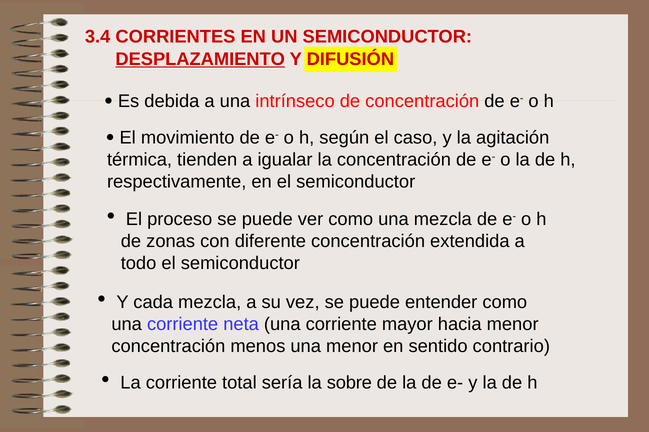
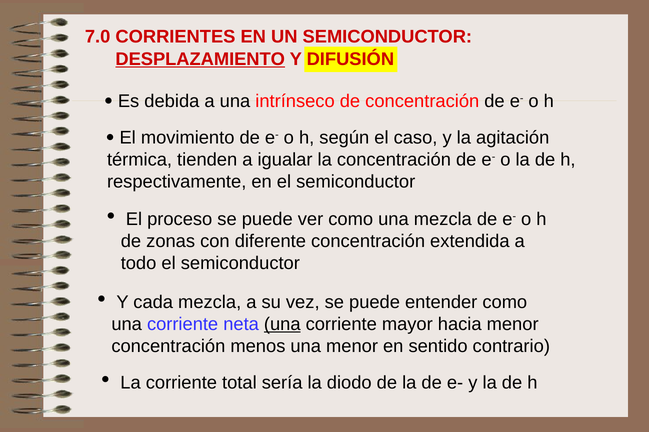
3.4: 3.4 -> 7.0 (98, 37)
una underline: none -> present (282, 325)
sobre: sobre -> diodo (349, 383)
